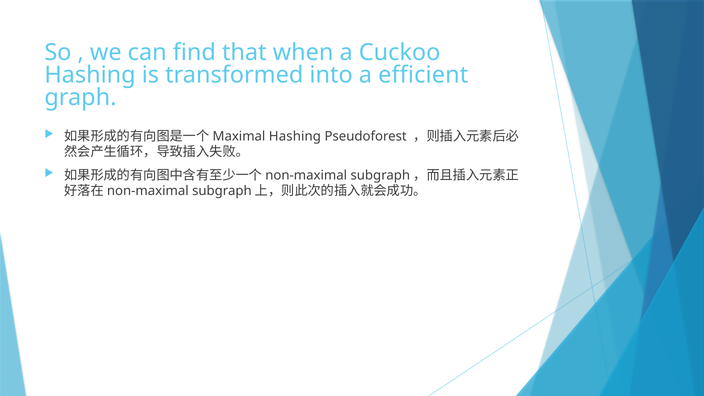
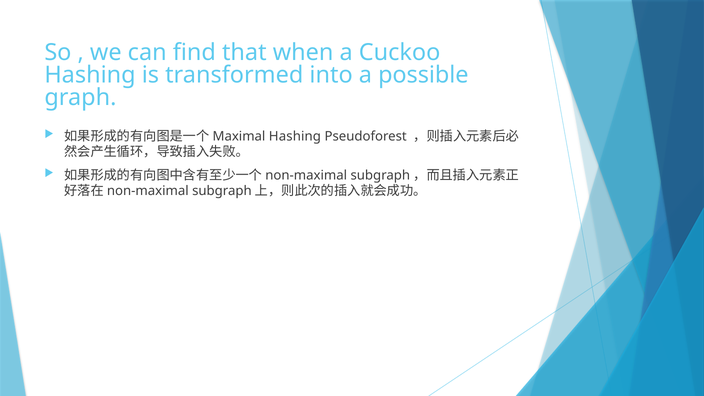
efficient: efficient -> possible (423, 75)
